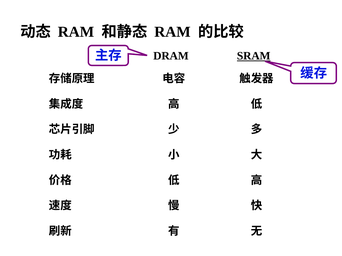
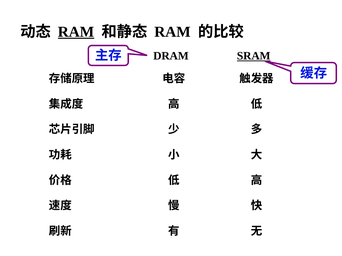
RAM underline: none -> present (76, 32)
